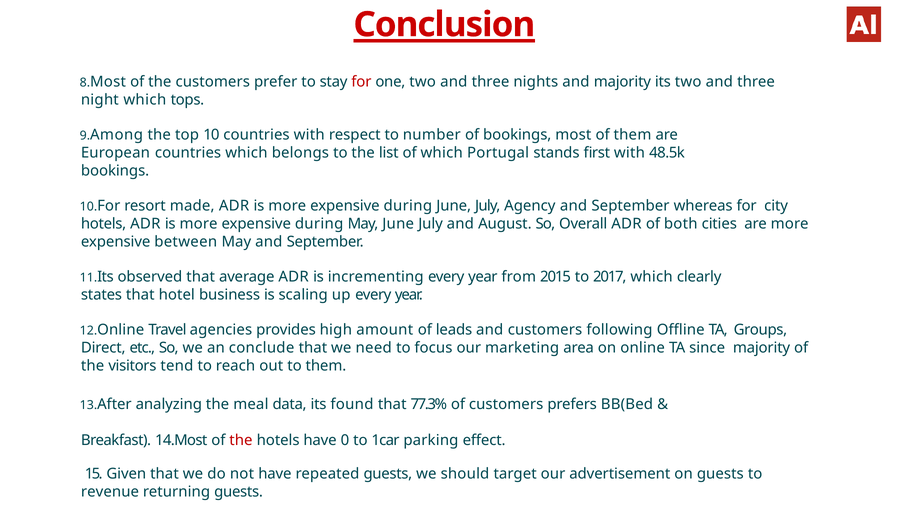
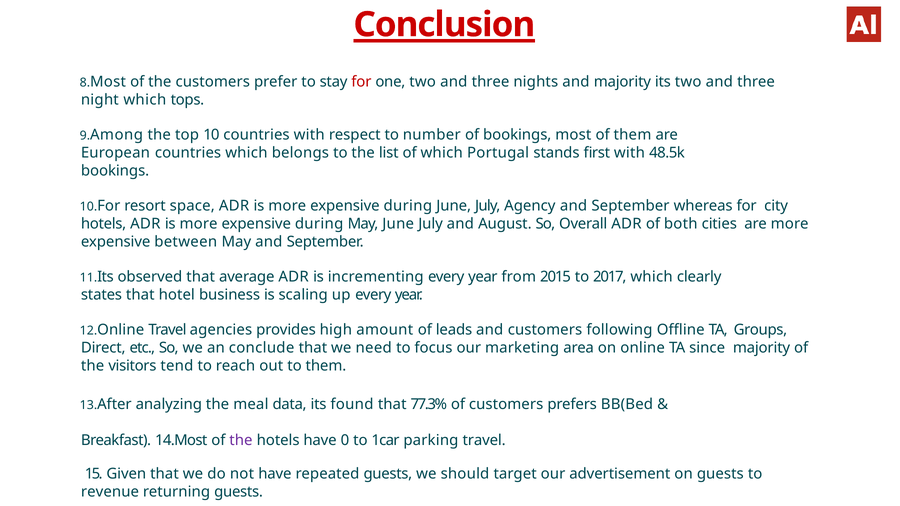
made: made -> space (192, 206)
the colour: red -> purple (241, 441)
parking effect: effect -> travel (484, 441)
